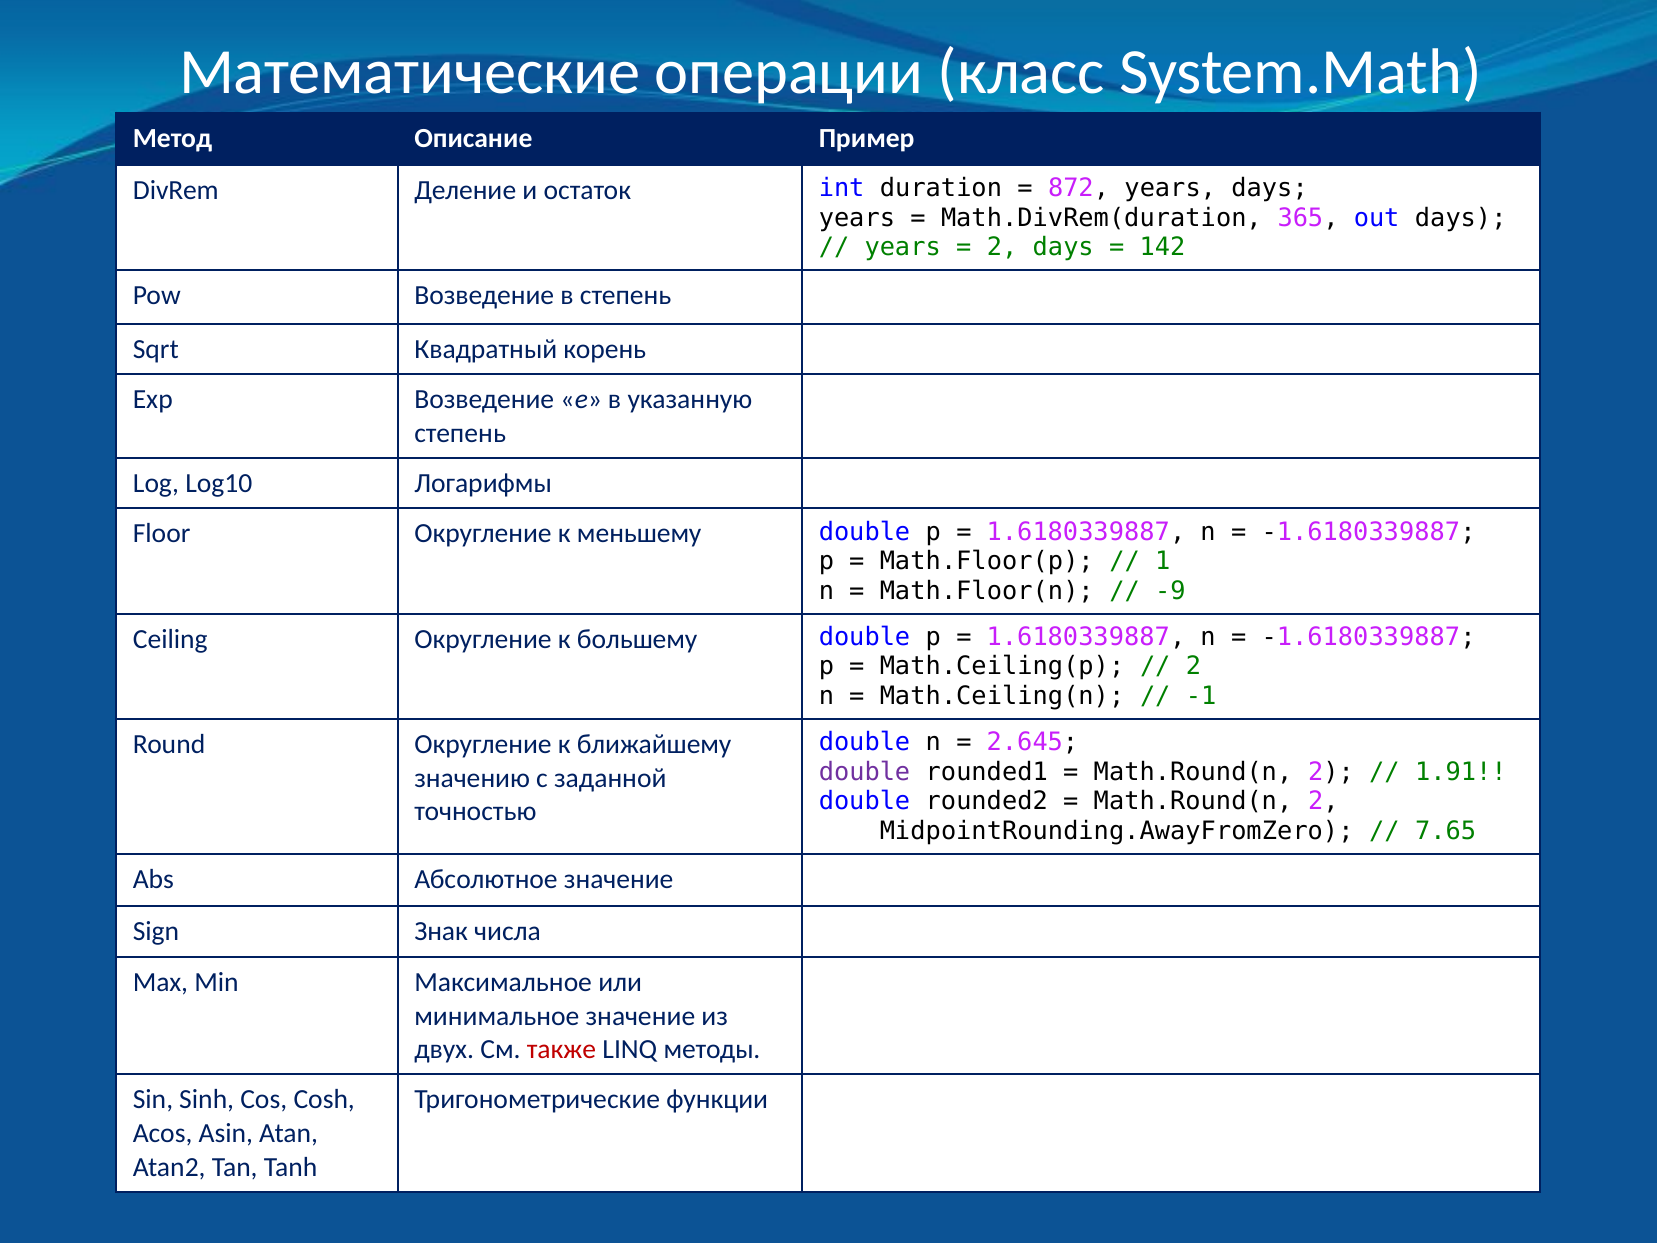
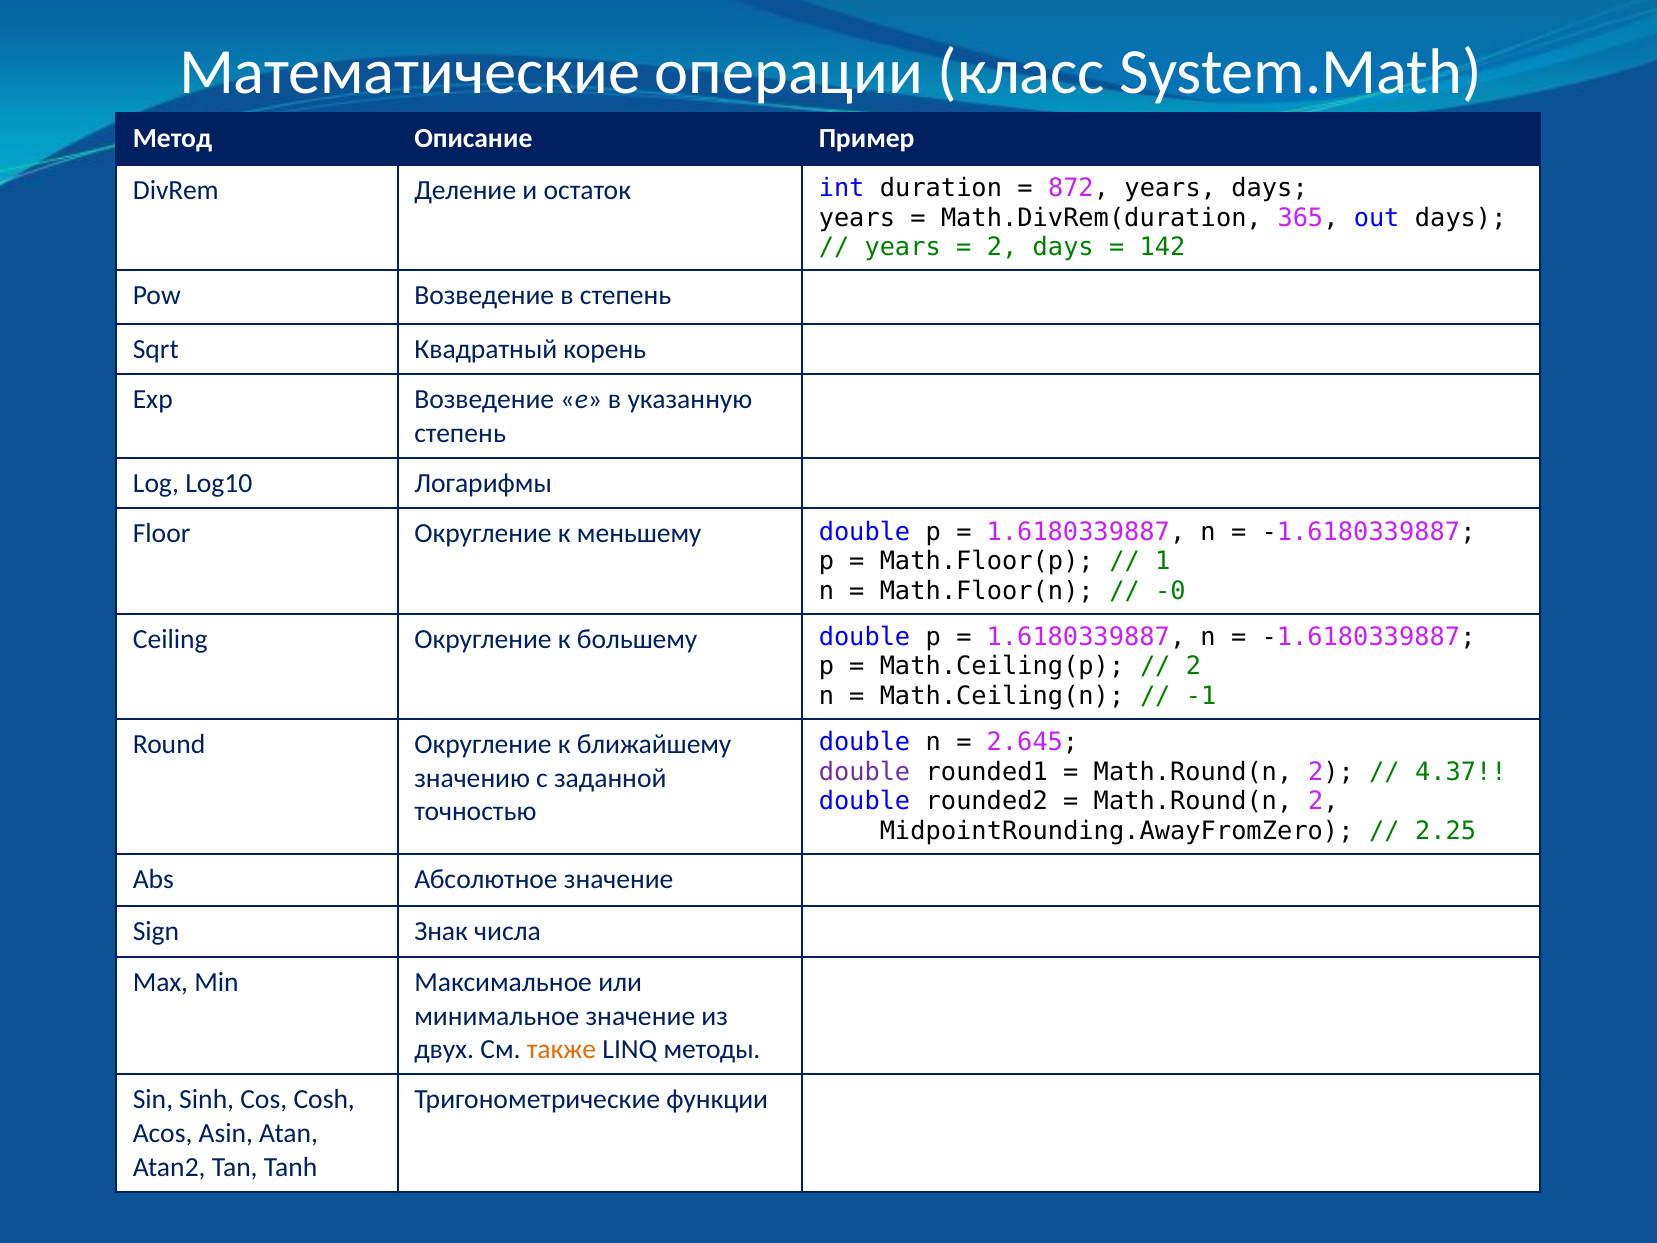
-9: -9 -> -0 (1170, 591)
1.91: 1.91 -> 4.37 (1461, 772)
7.65: 7.65 -> 2.25 (1446, 831)
также colour: red -> orange (561, 1049)
